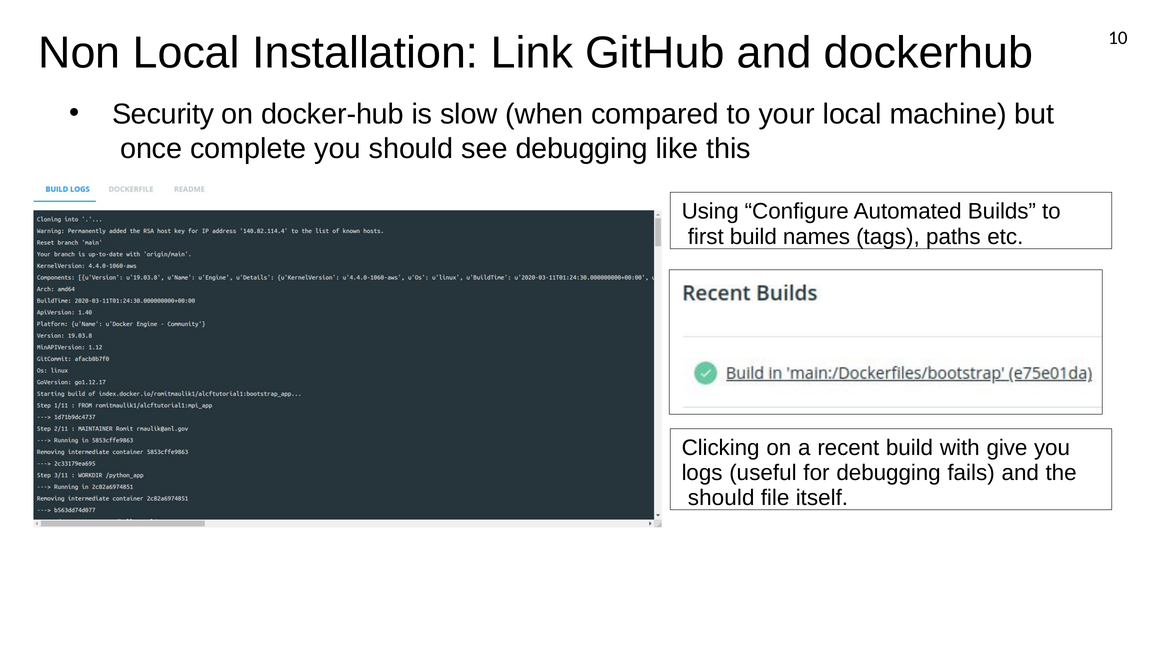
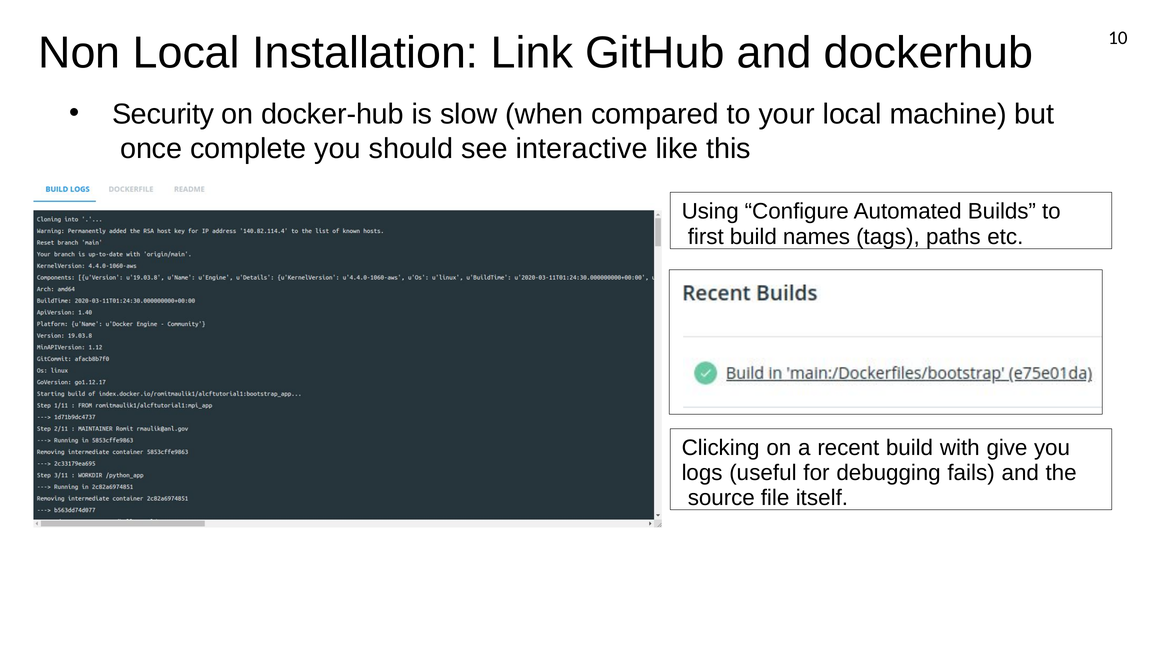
see debugging: debugging -> interactive (582, 149)
should: should -> source (721, 498)
